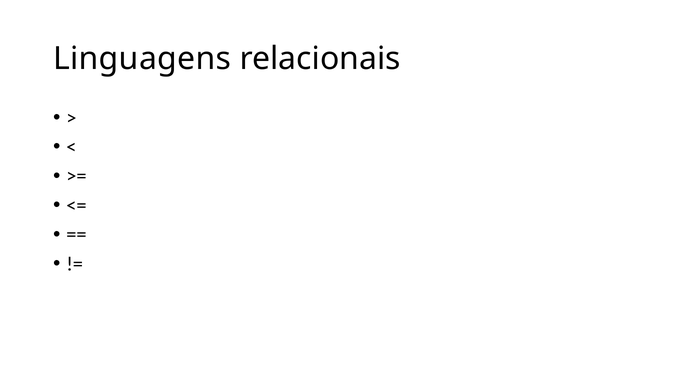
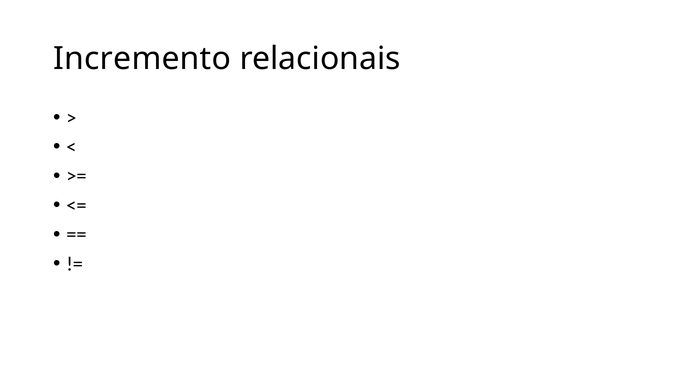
Linguagens: Linguagens -> Incremento (142, 59)
